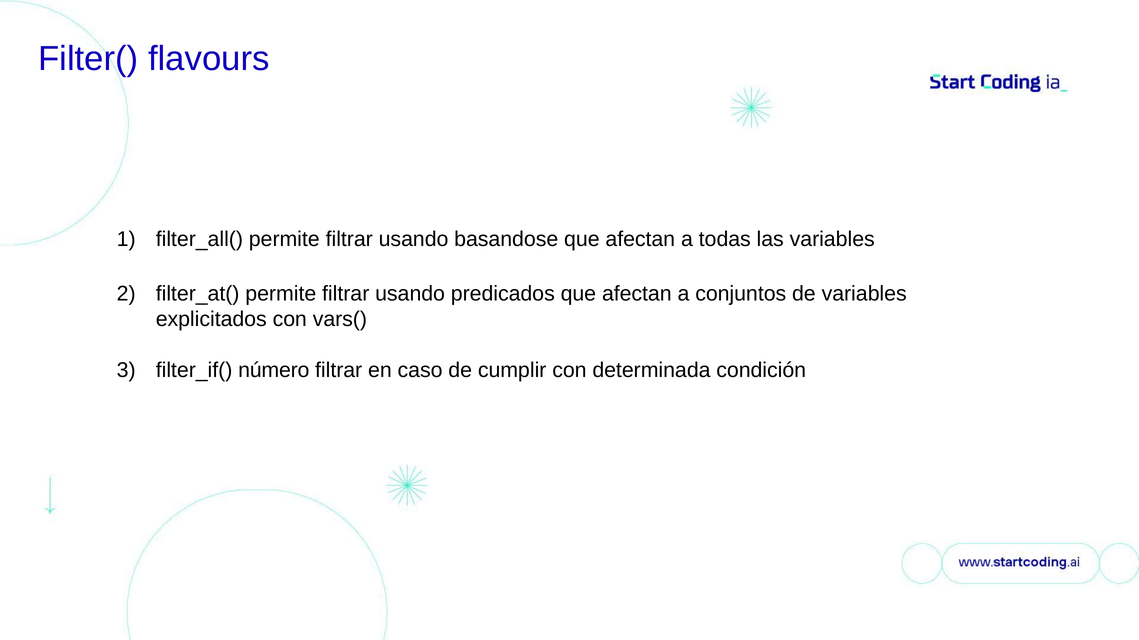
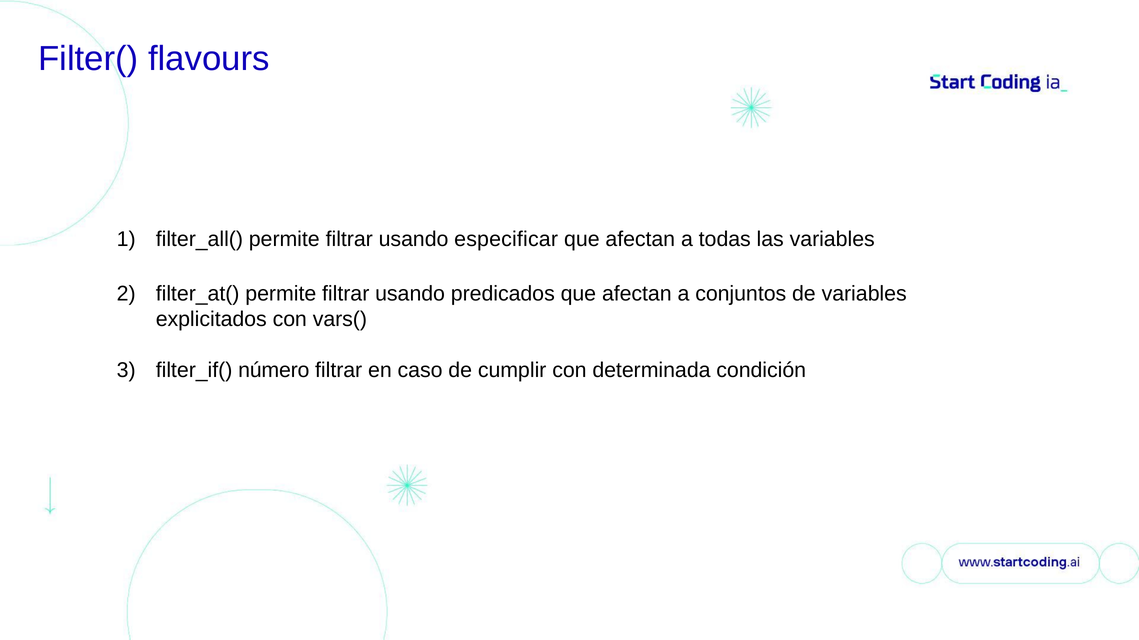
basandose: basandose -> especificar (506, 240)
